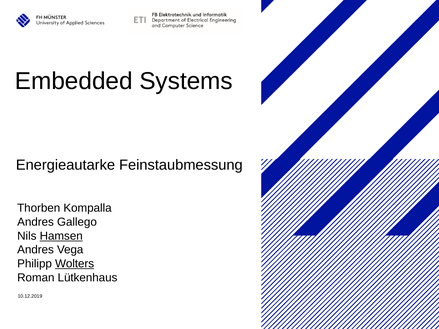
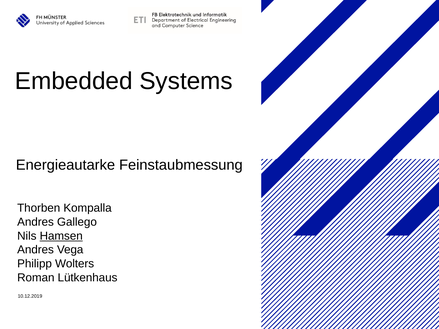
Wolters underline: present -> none (75, 264)
